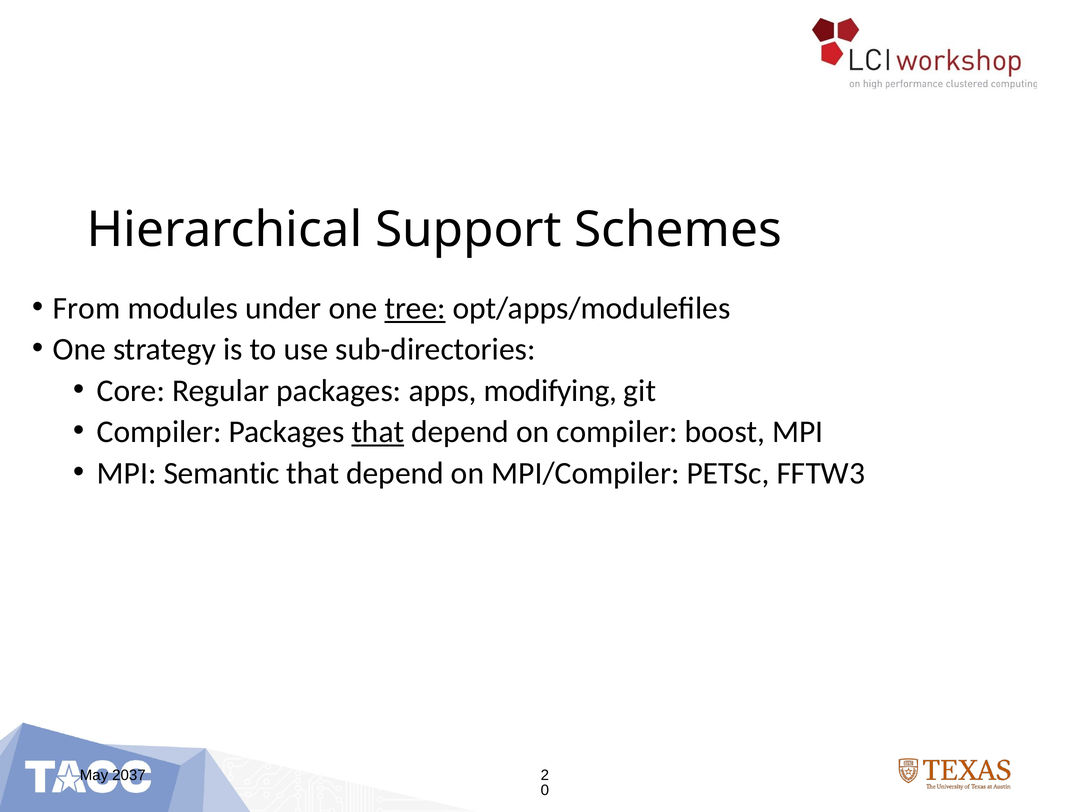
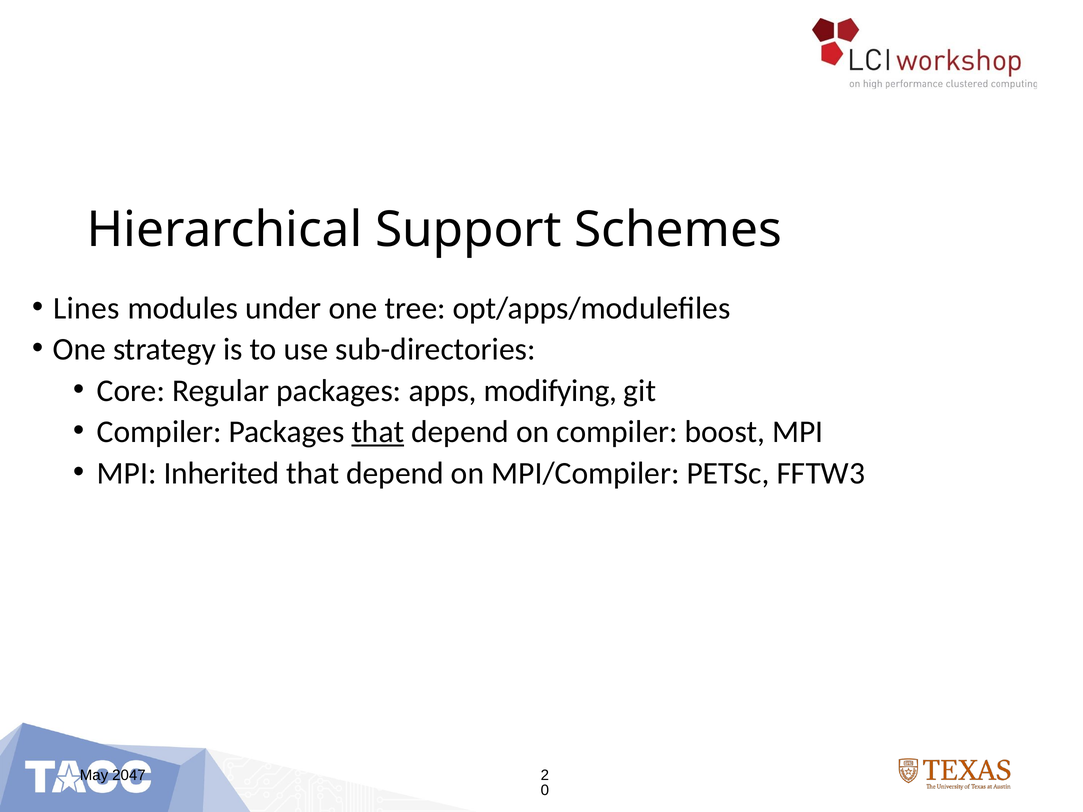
From: From -> Lines (86, 308)
tree underline: present -> none (415, 308)
Semantic: Semantic -> Inherited (222, 473)
2037: 2037 -> 2047 (129, 775)
